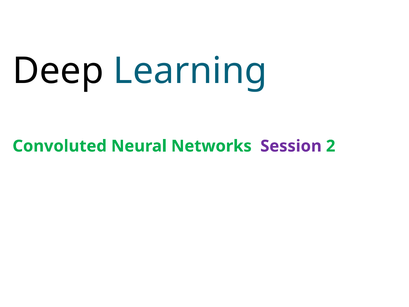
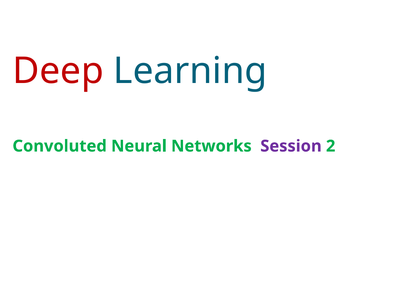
Deep colour: black -> red (58, 71)
